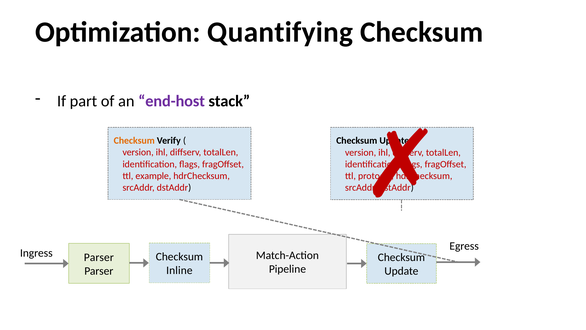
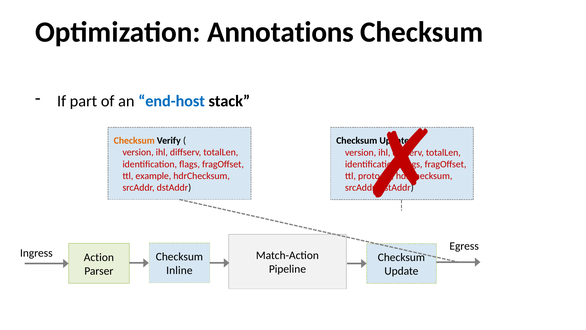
Quantifying: Quantifying -> Annotations (281, 32)
end-host colour: purple -> blue (172, 101)
Parser: Parser -> Action (99, 257)
